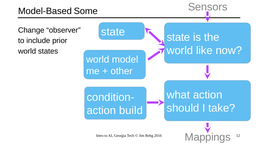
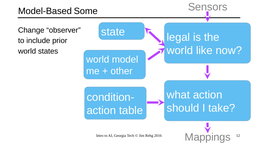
state: state -> legal (178, 37)
build: build -> table (131, 111)
